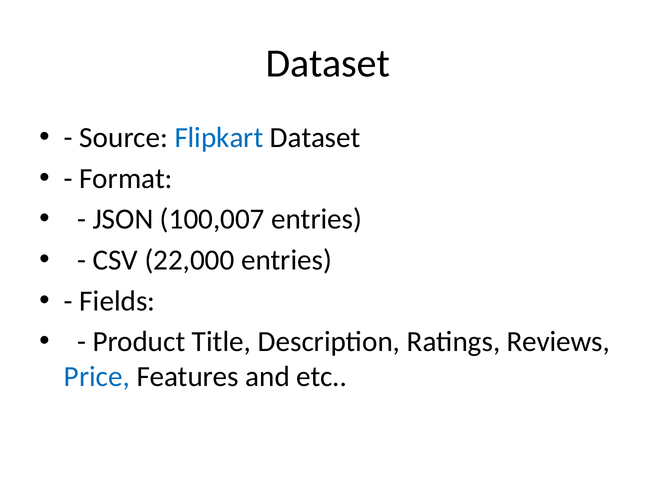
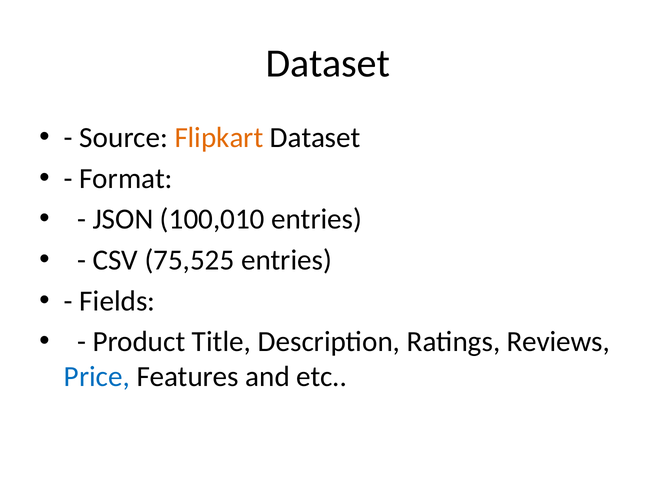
Flipkart colour: blue -> orange (219, 138)
100,007: 100,007 -> 100,010 (212, 219)
22,000: 22,000 -> 75,525 (190, 260)
